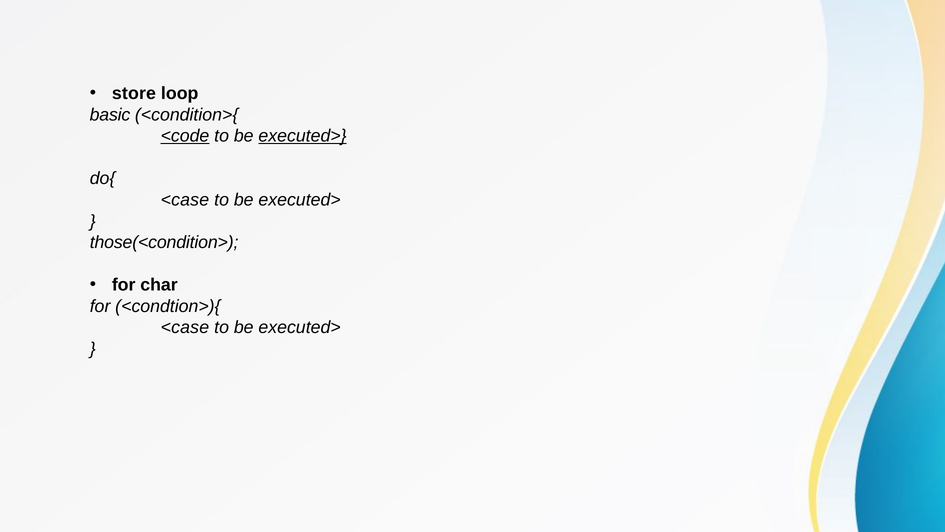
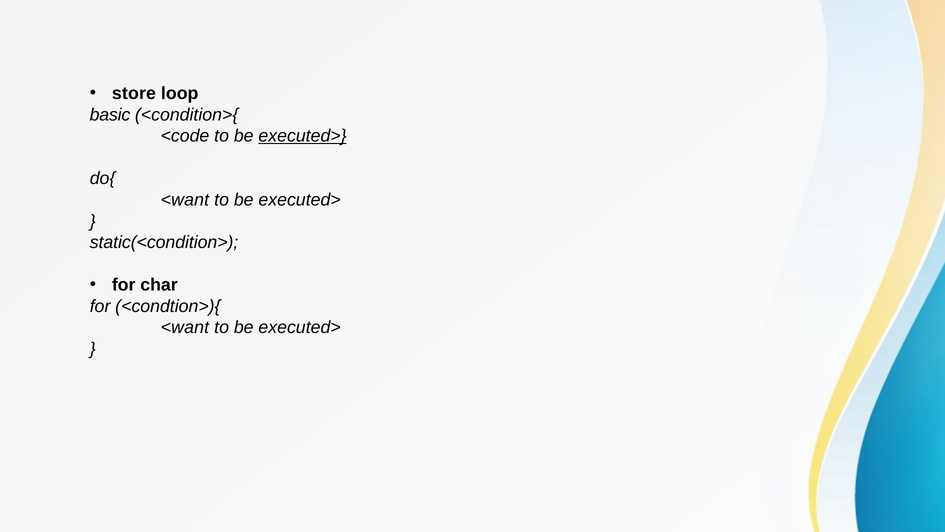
<code underline: present -> none (185, 136)
<case: <case -> <want (185, 200)
those(<condition>: those(<condition> -> static(<condition> (164, 242)
<case: <case -> <want (185, 327)
